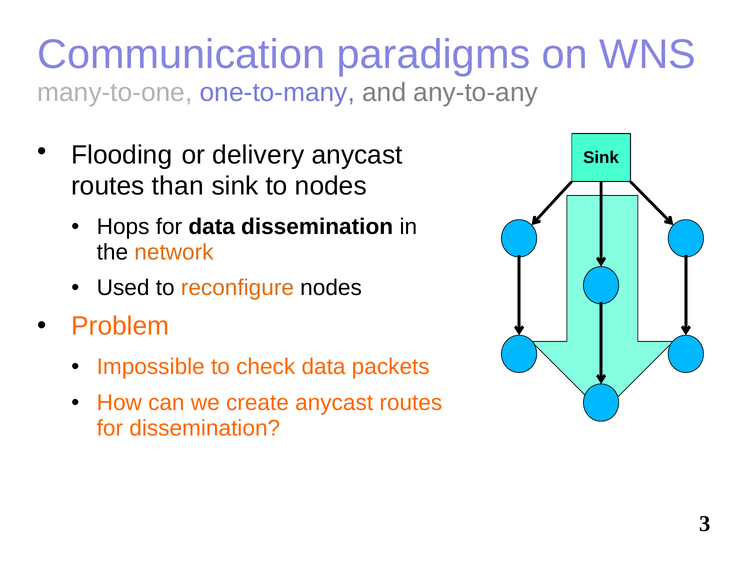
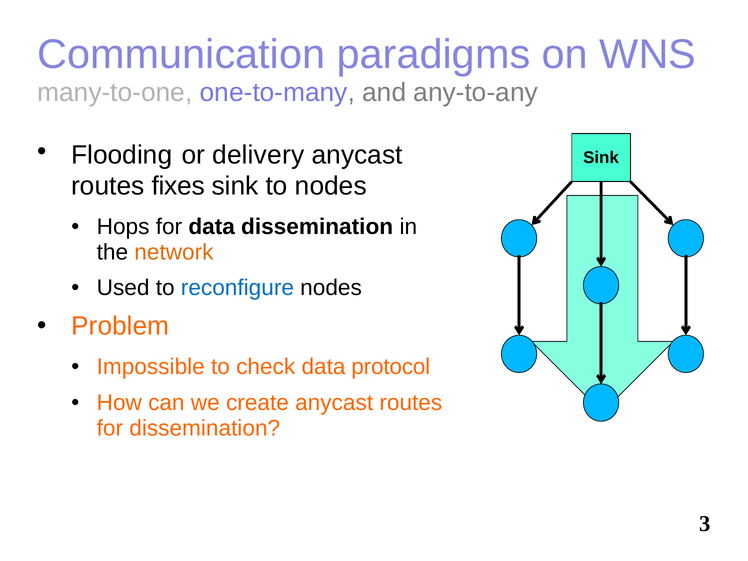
than: than -> fixes (178, 186)
reconfigure colour: orange -> blue (237, 288)
packets: packets -> protocol (391, 367)
